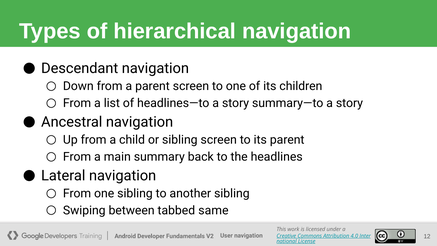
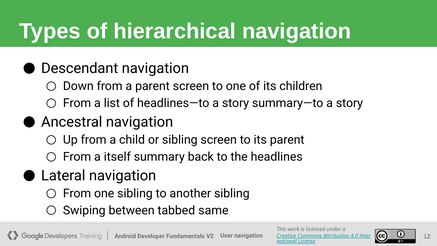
main: main -> itself (117, 157)
